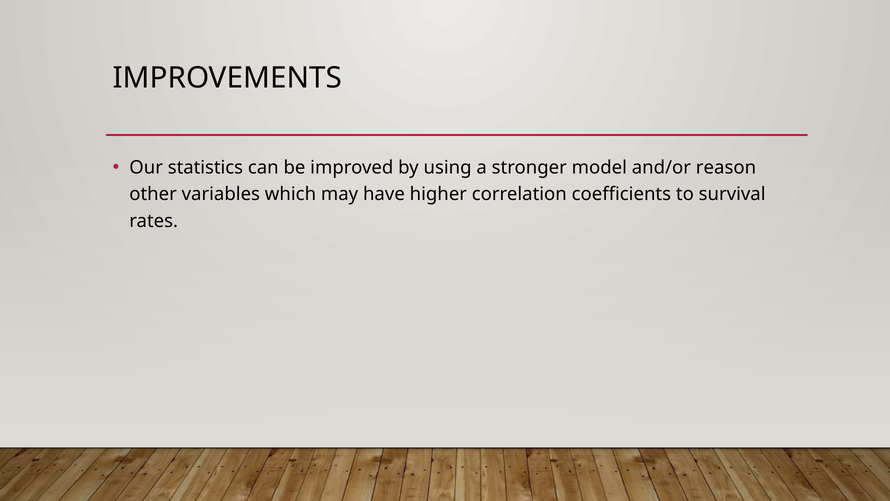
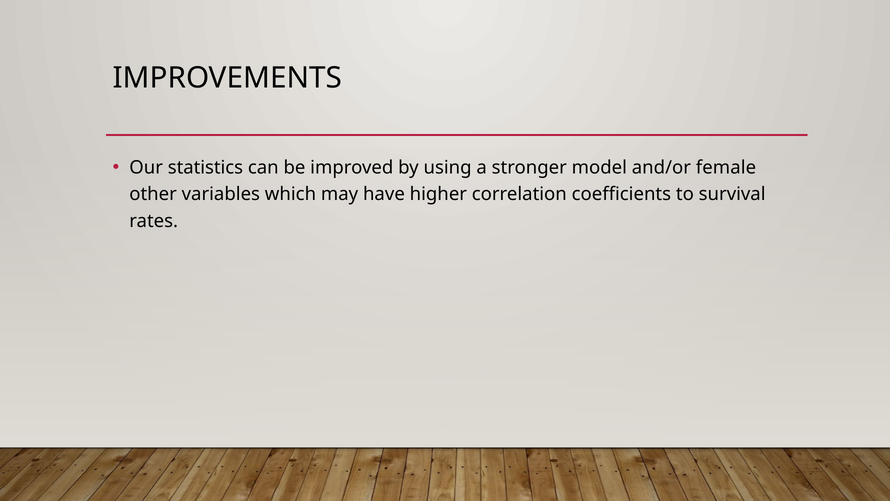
reason: reason -> female (726, 167)
